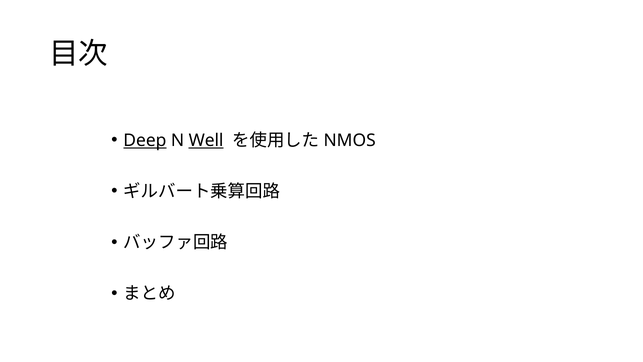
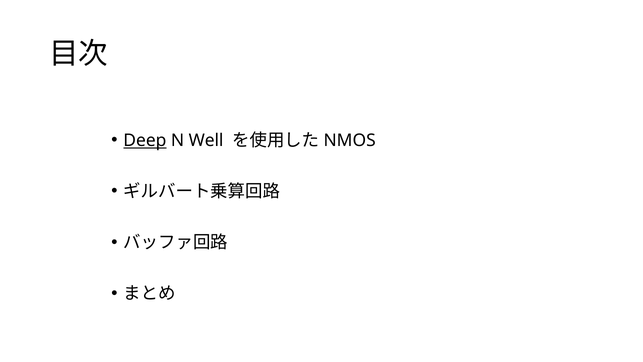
Well underline: present -> none (206, 140)
